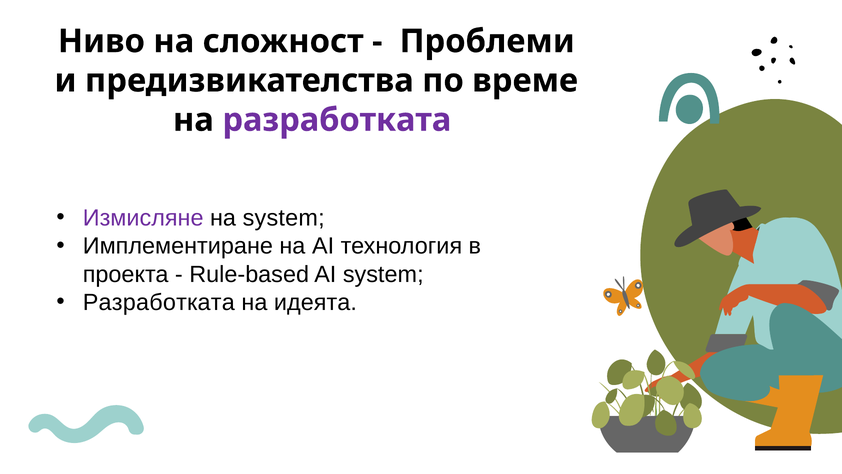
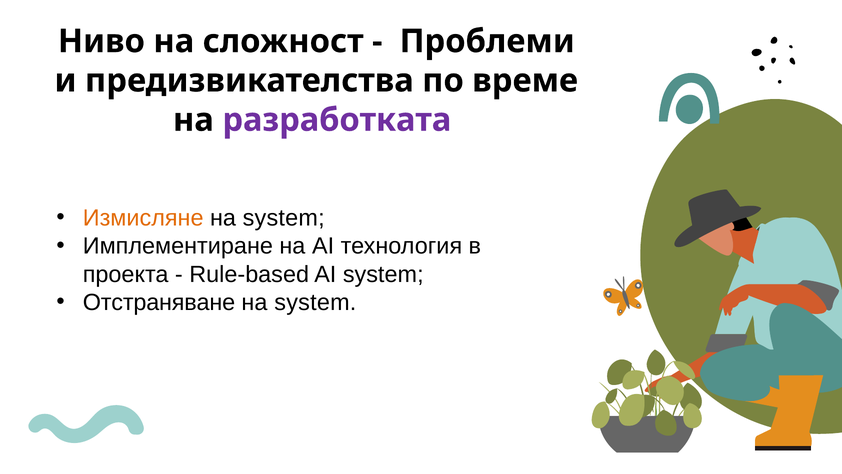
Измисляне colour: purple -> orange (143, 218)
Разработката: Разработката -> Отстраняване (159, 302)
идеята: идеята -> system (315, 302)
